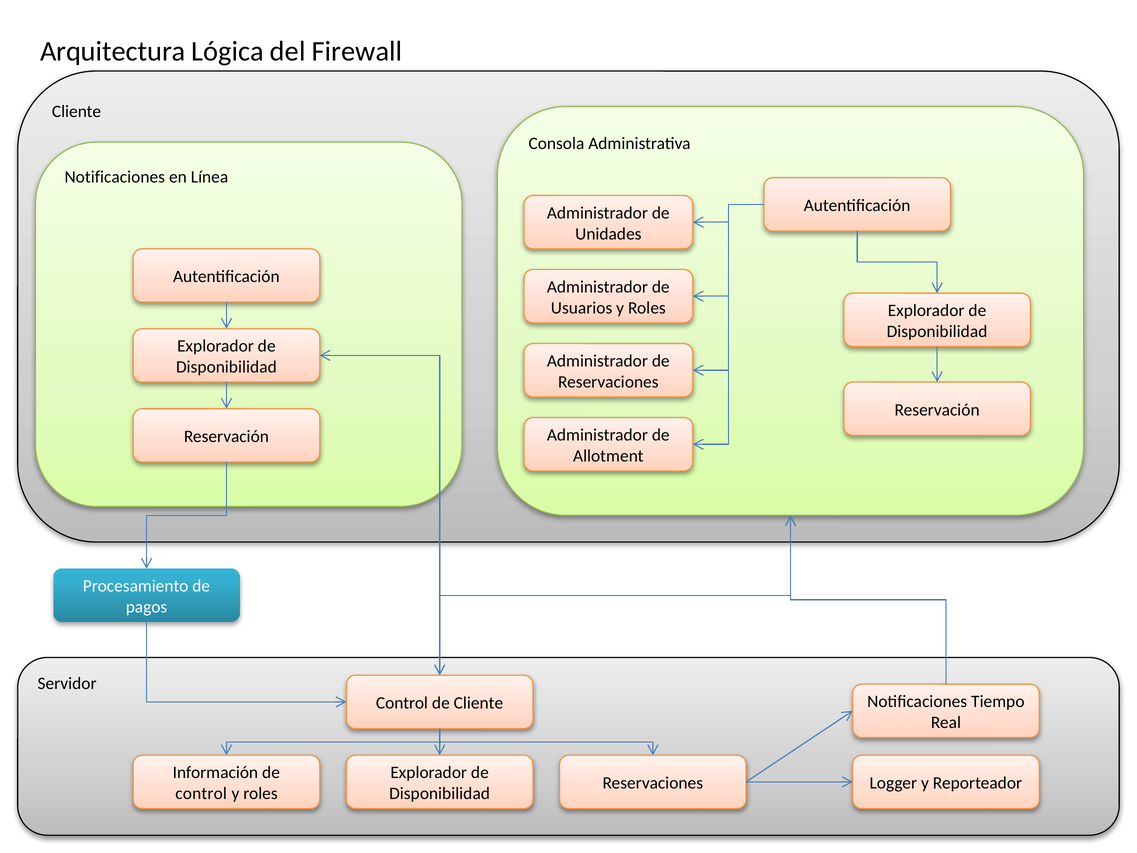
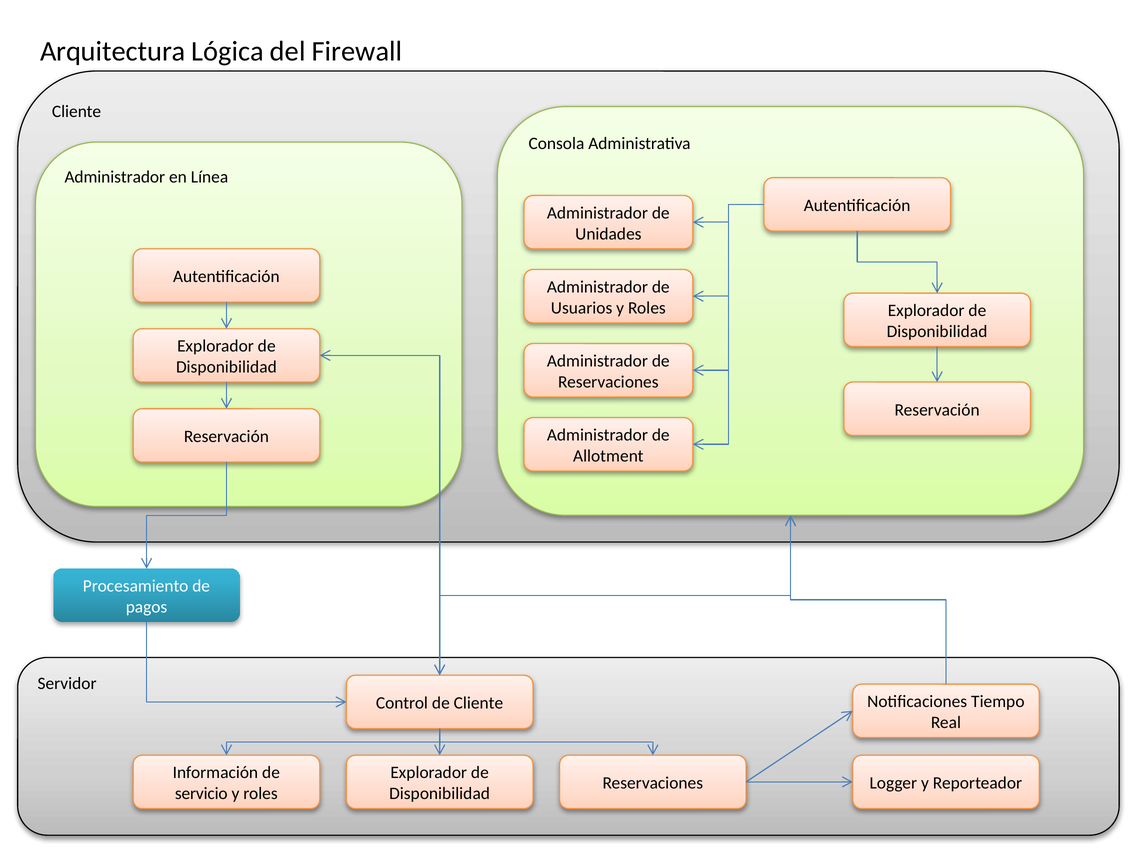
Notificaciones: Notificaciones -> Administrador (115, 177)
control: control -> servicio (201, 793)
